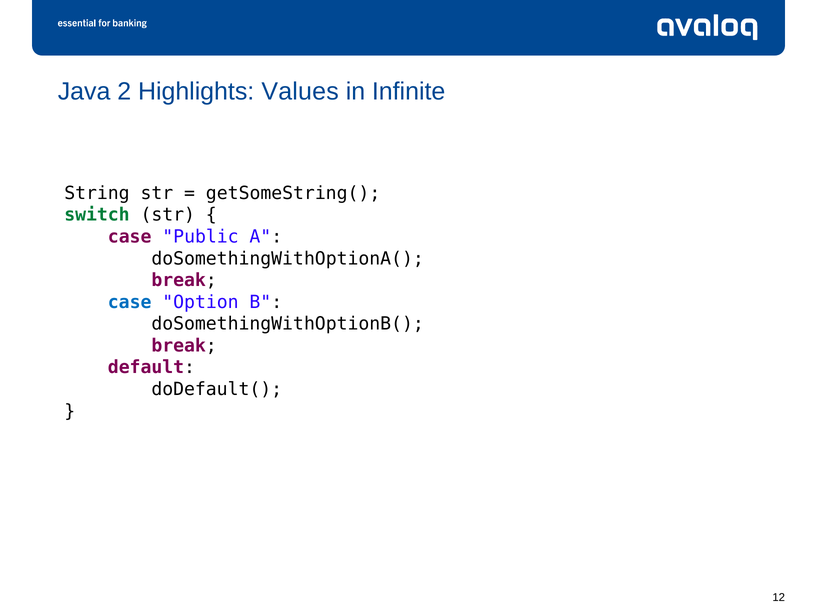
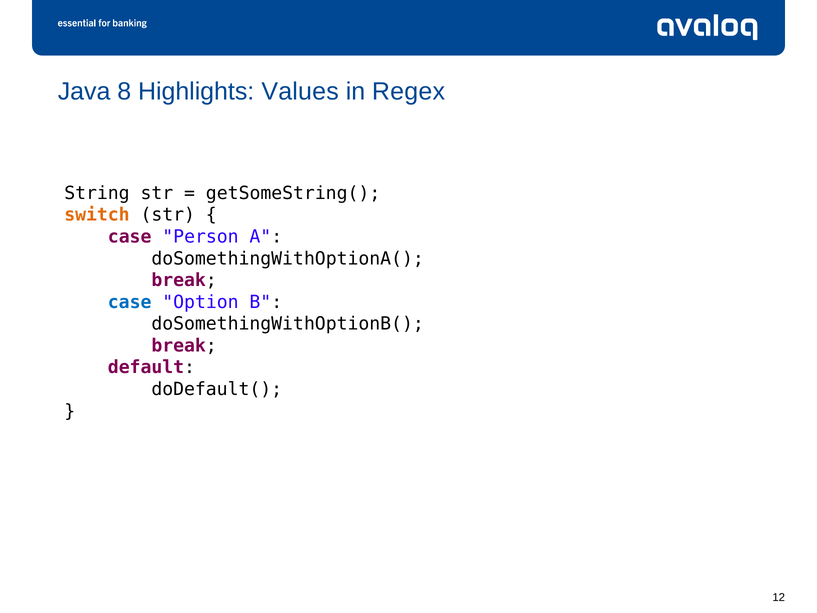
2: 2 -> 8 (124, 91)
Infinite: Infinite -> Regex (409, 91)
switch colour: green -> orange (97, 215)
Public: Public -> Person (200, 237)
